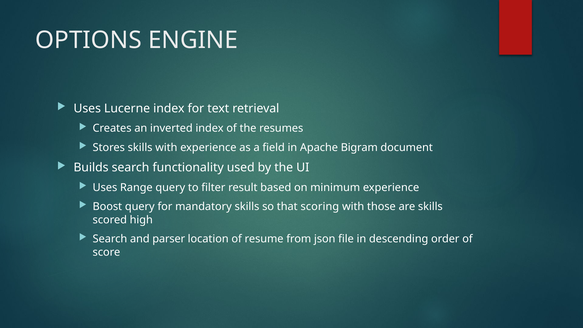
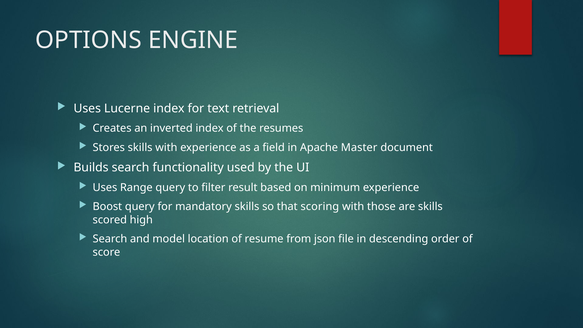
Bigram: Bigram -> Master (359, 148)
parser: parser -> model (169, 239)
